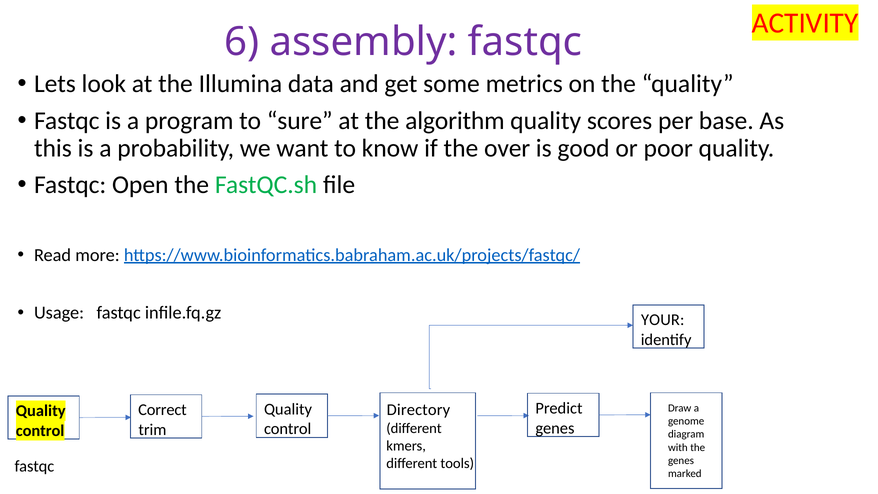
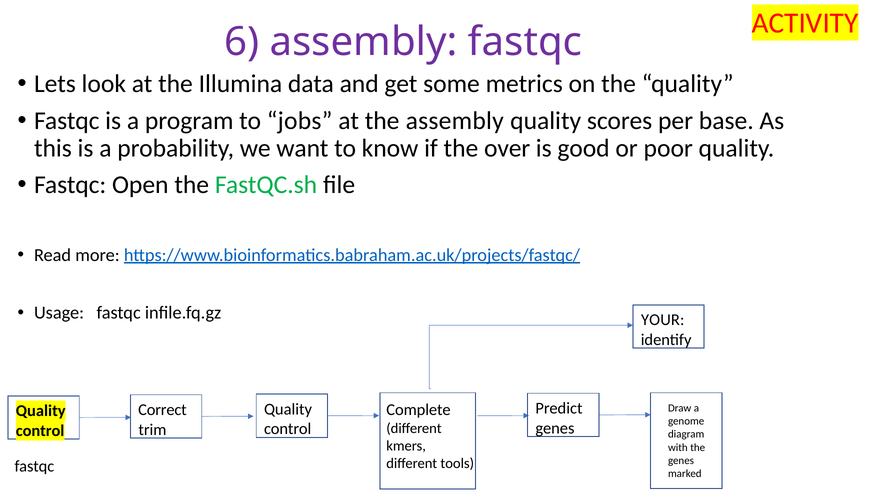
sure: sure -> jobs (300, 121)
the algorithm: algorithm -> assembly (455, 121)
Directory: Directory -> Complete (419, 410)
